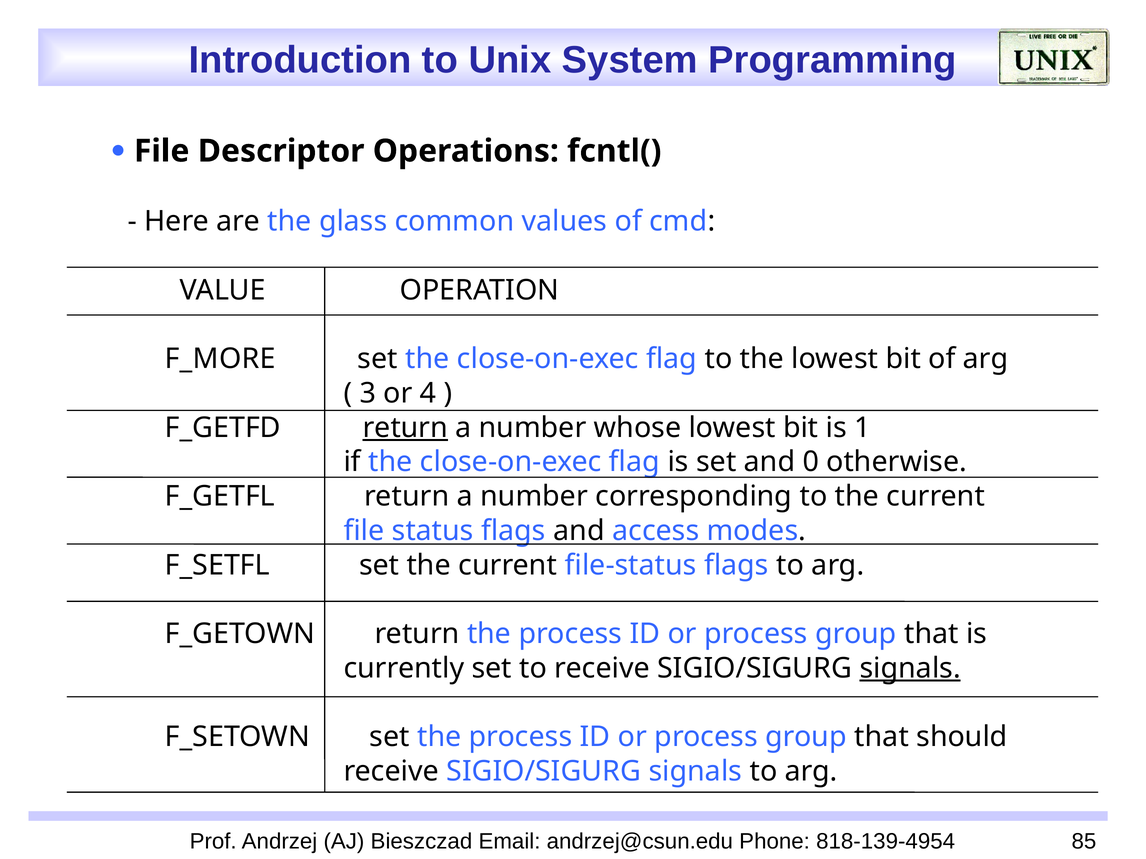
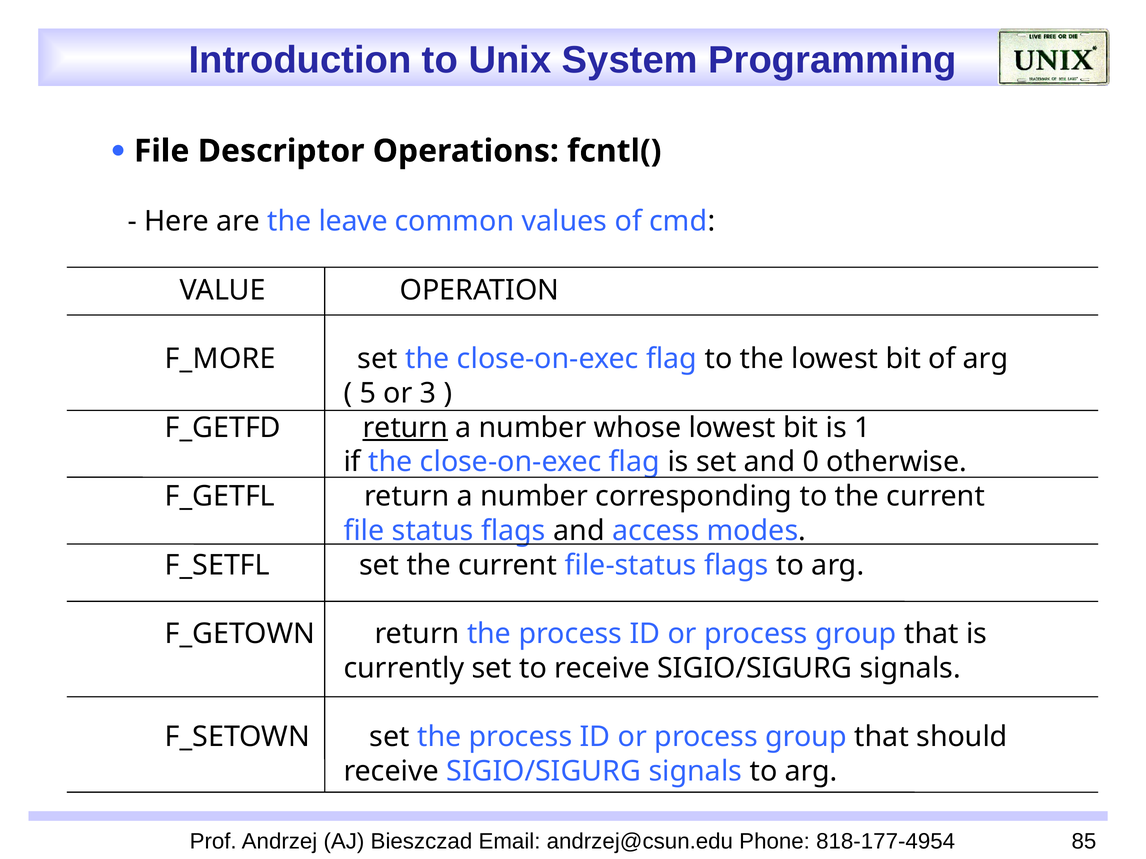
glass: glass -> leave (353, 222)
3: 3 -> 5 (368, 393)
4: 4 -> 3 (428, 393)
signals underline: present -> none (910, 669)
818-139-4954: 818-139-4954 -> 818-177-4954 (886, 842)
